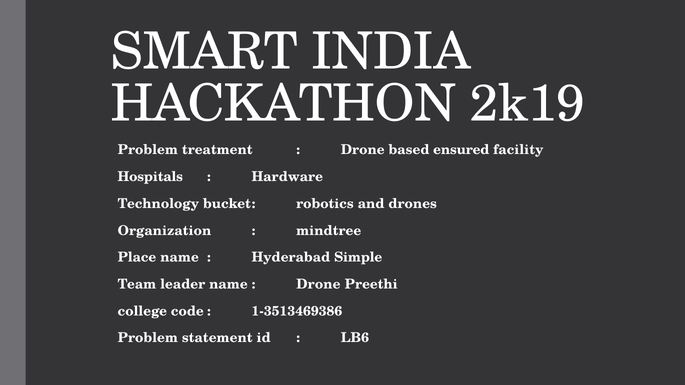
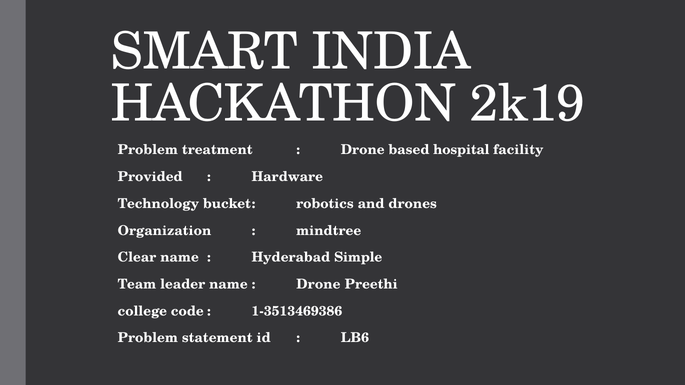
ensured: ensured -> hospital (461, 150)
Hospitals: Hospitals -> Provided (150, 177)
Place: Place -> Clear (137, 258)
